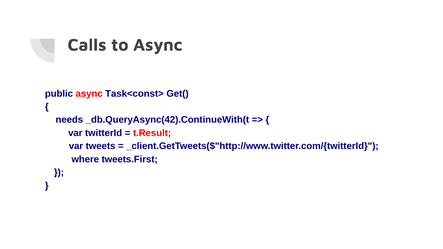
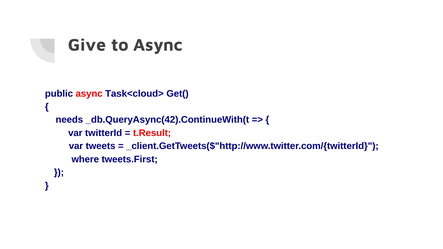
Calls: Calls -> Give (87, 45)
Task<const>: Task<const> -> Task<cloud> (134, 94)
